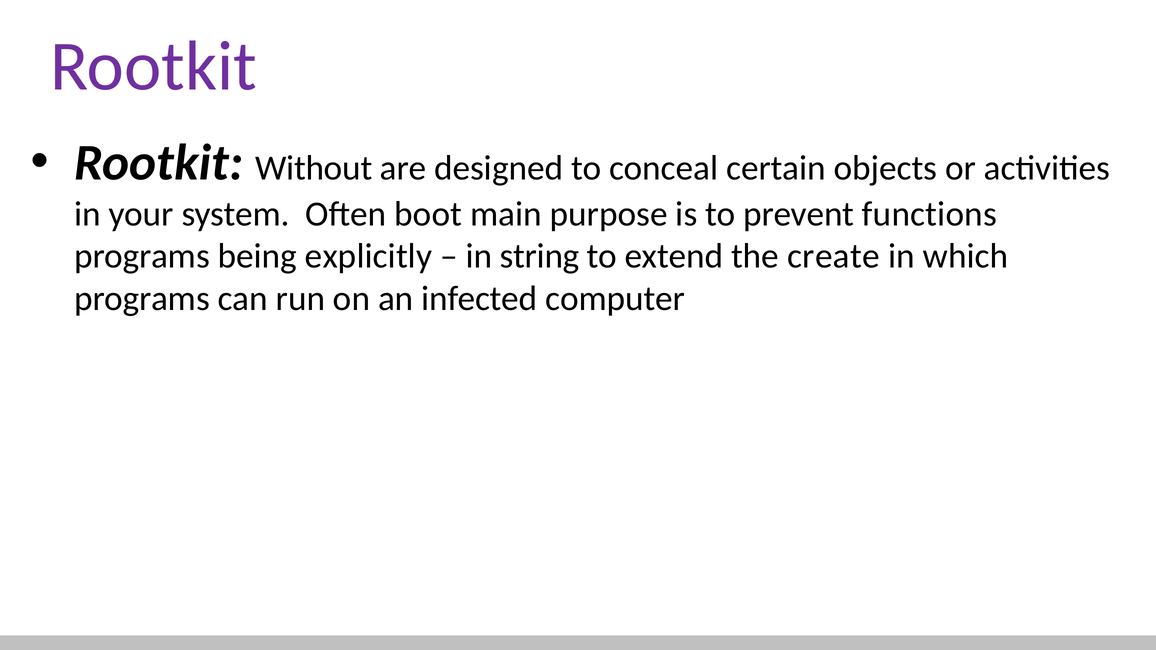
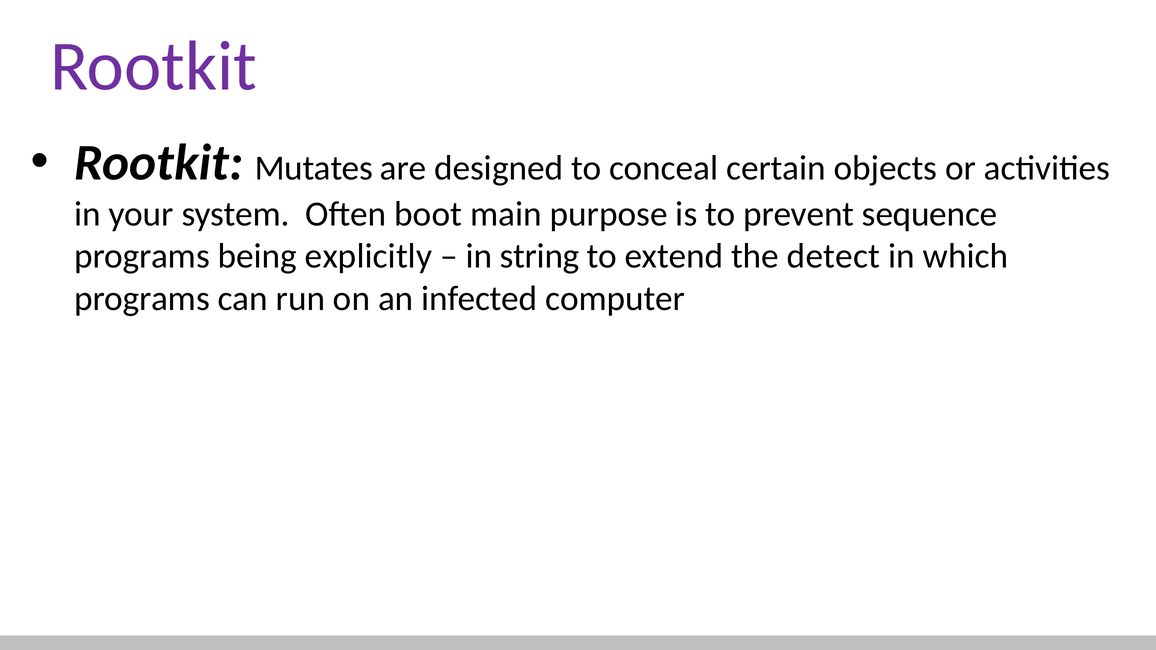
Without: Without -> Mutates (314, 168)
functions: functions -> sequence (930, 214)
create: create -> detect (834, 256)
